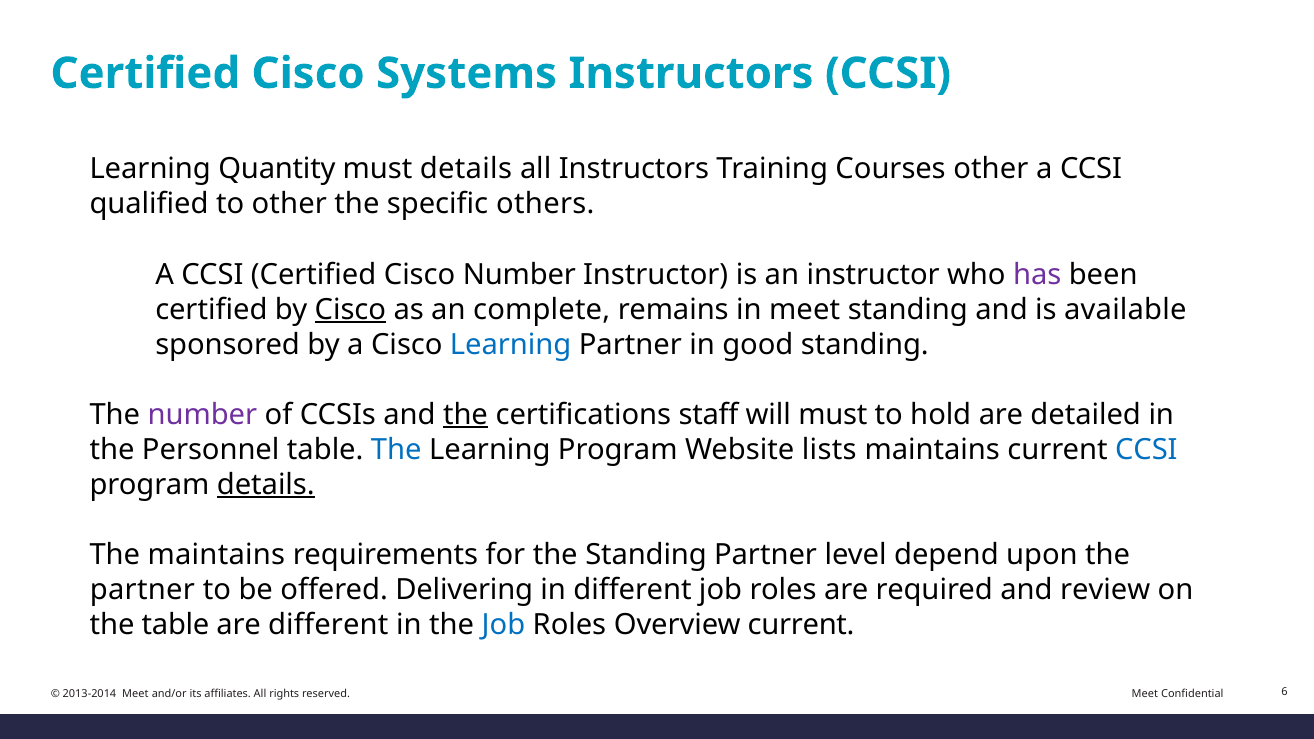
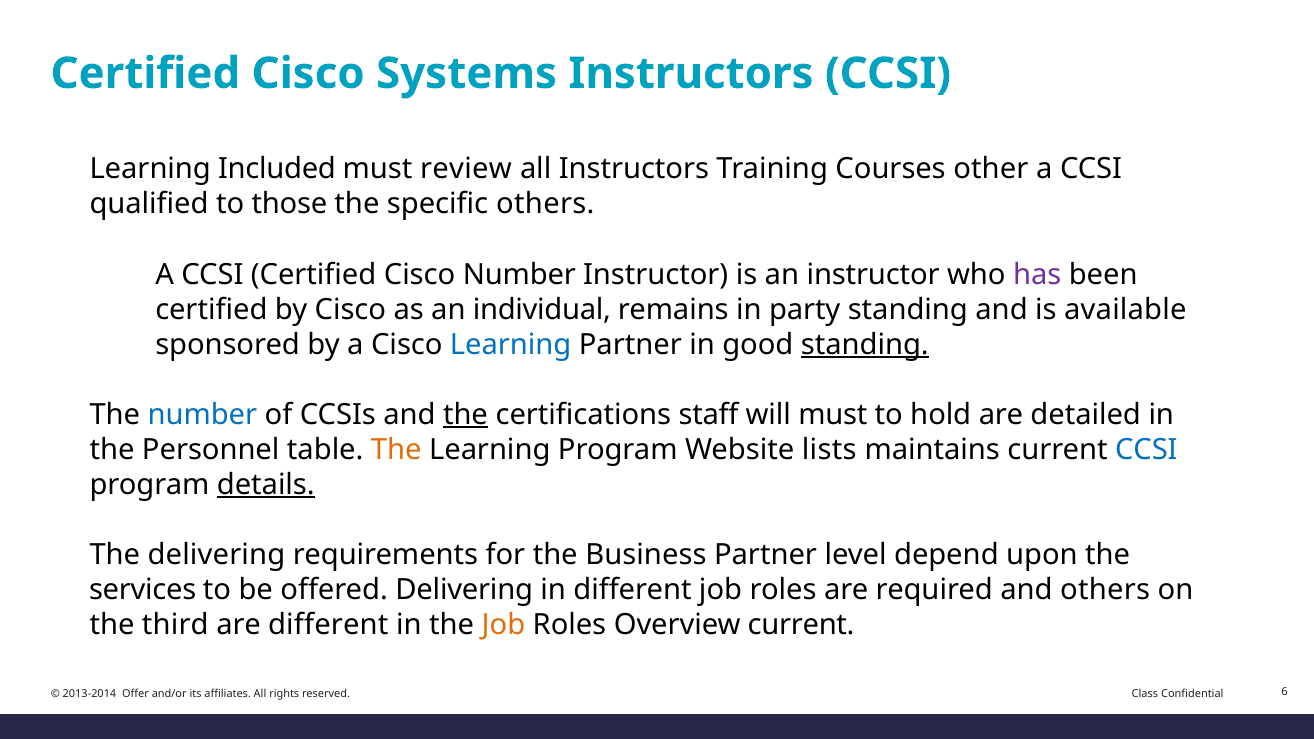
Quantity: Quantity -> Included (277, 169)
must details: details -> review (466, 169)
to other: other -> those (289, 204)
Cisco underline: present -> none (350, 309)
complete: complete -> individual (542, 309)
in meet: meet -> party (805, 309)
standing underline: none -> present (865, 344)
number colour: purple -> blue (202, 415)
The colour: blue -> orange (396, 450)
The maintains: maintains -> delivering (216, 555)
the Standing: Standing -> Business (646, 555)
partner: partner -> services (143, 590)
and review: review -> others (1105, 590)
the table: table -> third (175, 625)
Job colour: blue -> orange (503, 625)
Meet: Meet -> Class (1145, 694)
Meet: Meet -> Offer (135, 694)
